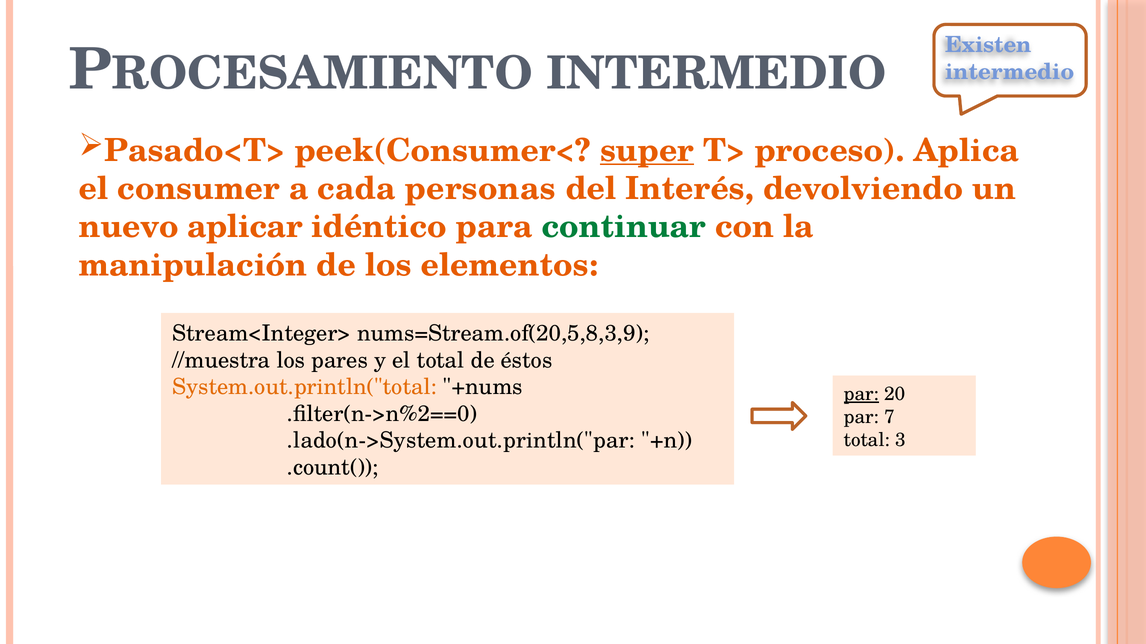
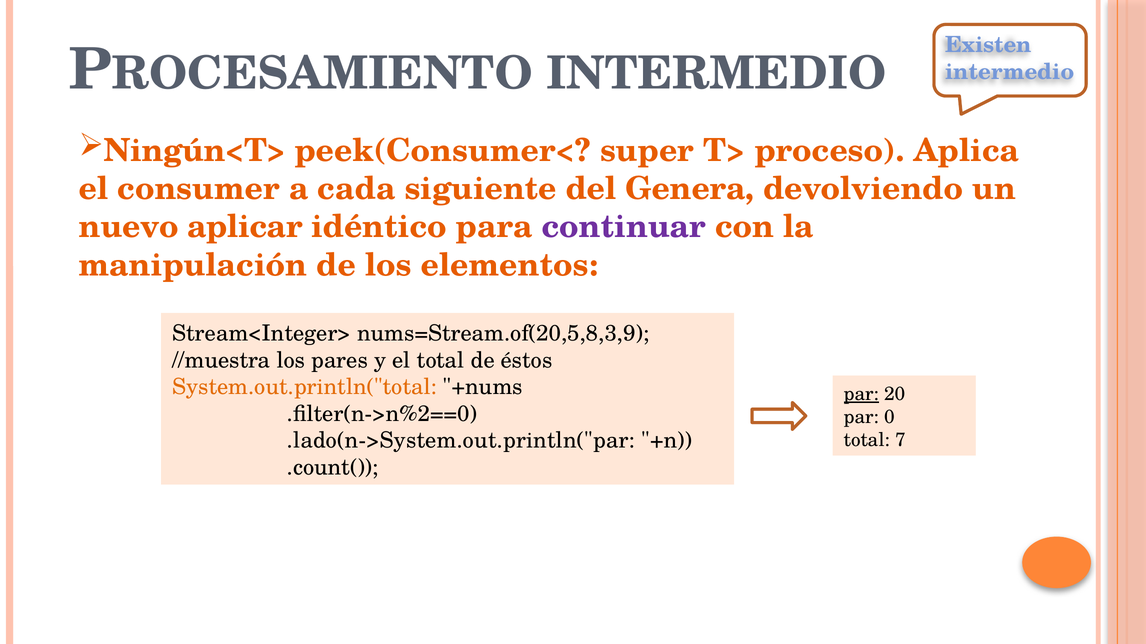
Pasado<T>: Pasado<T> -> Ningún<T> (195, 151)
super underline: present -> none (647, 151)
personas: personas -> siguiente (481, 189)
Interés: Interés -> Genera (690, 189)
continuar colour: green -> purple (624, 227)
7: 7 -> 0 (890, 417)
3: 3 -> 7 (901, 440)
